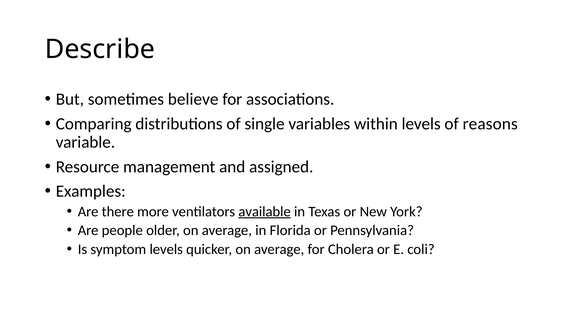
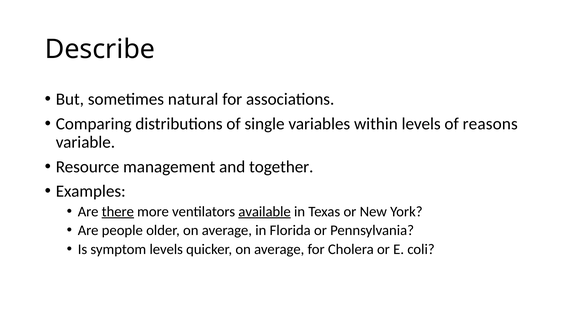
believe: believe -> natural (193, 99)
assigned: assigned -> together (281, 167)
there underline: none -> present (118, 212)
